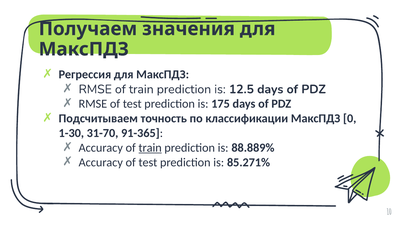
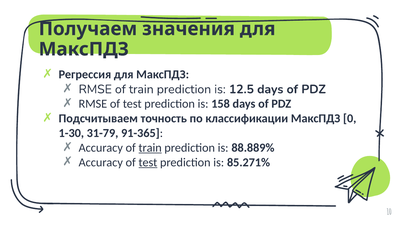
175: 175 -> 158 (221, 104)
31-70: 31-70 -> 31-79 (103, 133)
test underline: none -> present (148, 163)
